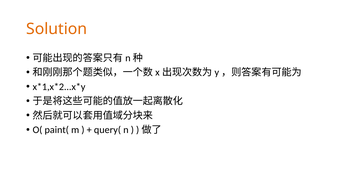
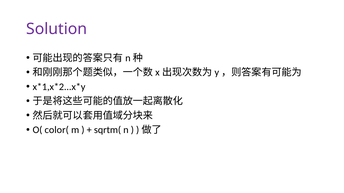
Solution colour: orange -> purple (57, 29)
paint(: paint( -> color( (57, 130)
query(: query( -> sqrtm( (108, 130)
